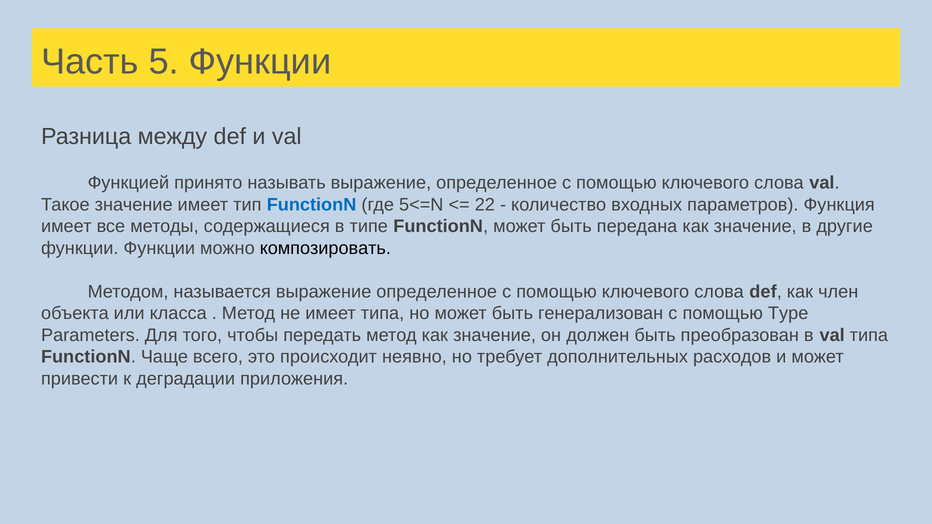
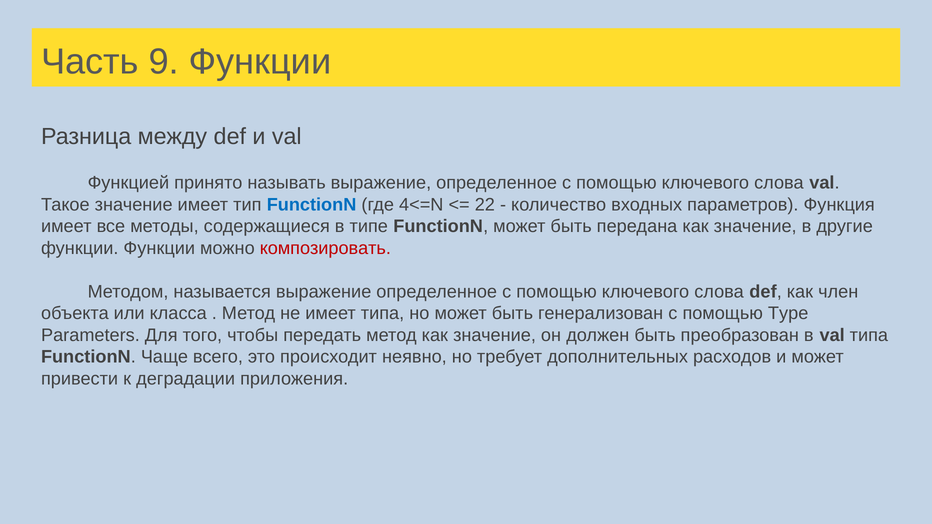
5: 5 -> 9 (164, 62)
5<=N: 5<=N -> 4<=N (421, 205)
композировать colour: black -> red (325, 248)
